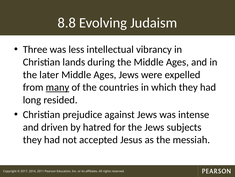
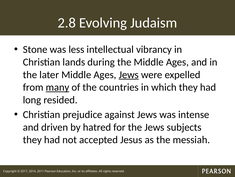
8.8: 8.8 -> 2.8 (67, 23)
Three: Three -> Stone (35, 49)
Jews underline: none -> present (129, 74)
